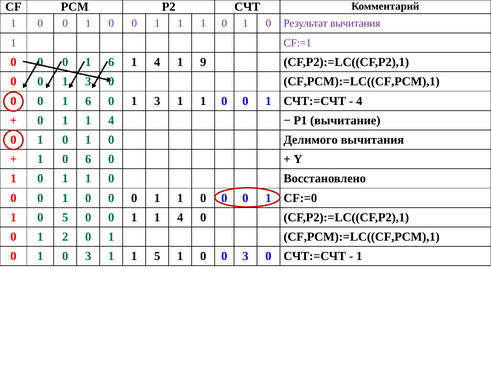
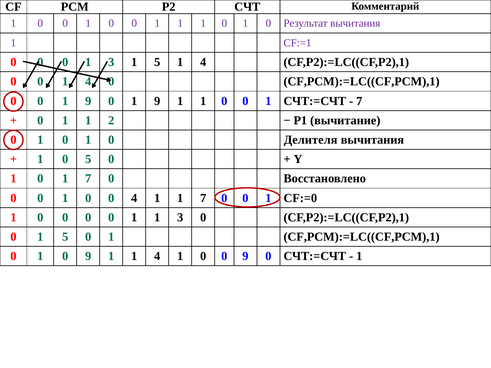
6: 6 -> 3 (111, 62)
4: 4 -> 5 (157, 62)
9: 9 -> 4 (203, 62)
0 0 1 3: 3 -> 4 (88, 82)
6: 6 -> 9 (88, 101)
3: 3 -> 9 (157, 101)
4: 4 -> 7 (359, 101)
4: 4 -> 2 (111, 120)
Делимого: Делимого -> Делителя (311, 140)
0 6: 6 -> 5 (88, 159)
1 0 1 1: 1 -> 7 (88, 179)
0: 0 -> 4 (134, 198)
0: 0 -> 7 (203, 198)
5: 5 -> 0 (65, 217)
4: 4 -> 3 (180, 217)
0 1 2: 2 -> 5 (65, 237)
1 0 3: 3 -> 9 (88, 256)
1 1 5: 5 -> 4 (157, 256)
0 0 3: 3 -> 9 (245, 256)
